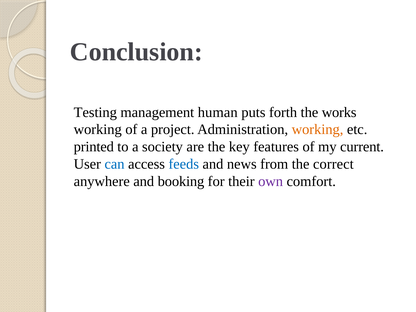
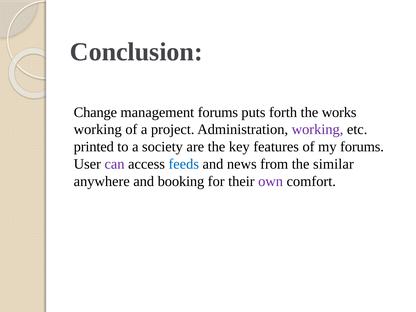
Testing: Testing -> Change (95, 112)
management human: human -> forums (218, 112)
working colour: orange -> purple (318, 130)
my current: current -> forums (362, 147)
can colour: blue -> purple (115, 164)
correct: correct -> similar (333, 164)
